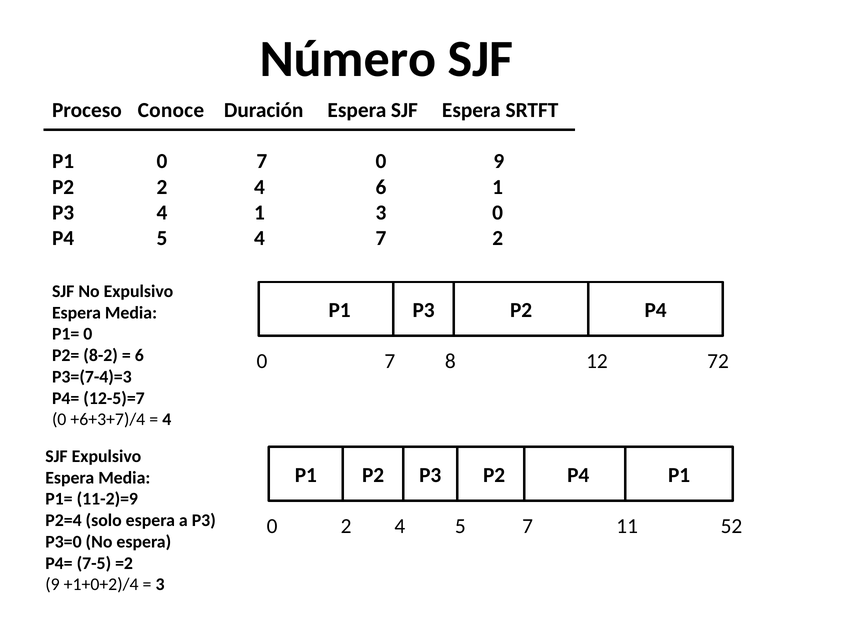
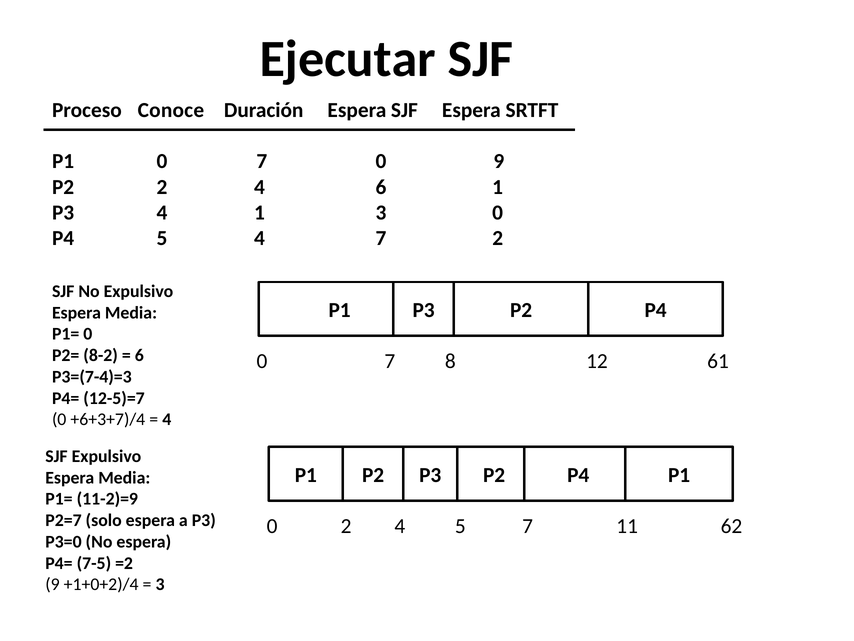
Número: Número -> Ejecutar (348, 59)
72: 72 -> 61 (718, 361)
P2=4: P2=4 -> P2=7 (64, 520)
52: 52 -> 62 (731, 526)
